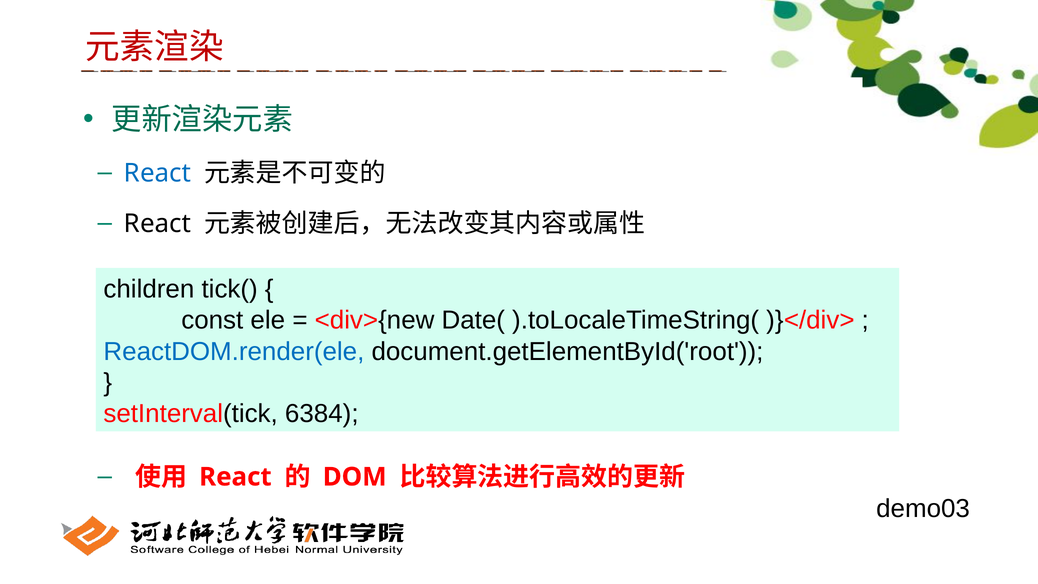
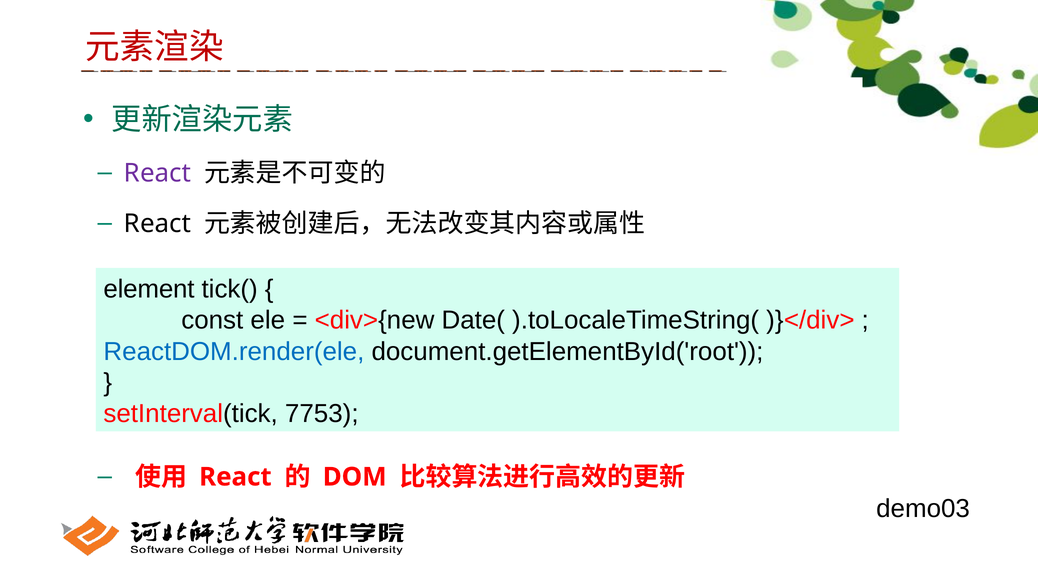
React colour: blue -> purple (158, 173)
children: children -> element (149, 289)
6384: 6384 -> 7753 (322, 414)
